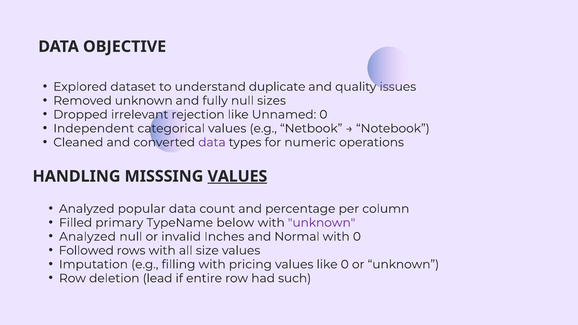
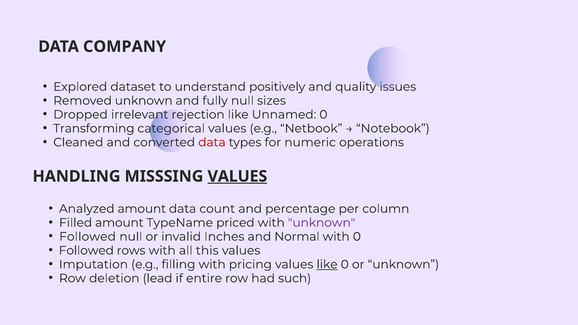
OBJECTIVE: OBJECTIVE -> COMPANY (125, 47)
duplicate: duplicate -> positively (277, 87)
Independent: Independent -> Transforming (94, 128)
data colour: purple -> red (212, 142)
Analyzed popular: popular -> amount (142, 209)
Filled primary: primary -> amount (119, 223)
below: below -> priced (235, 223)
Analyzed: Analyzed -> Followed (88, 237)
size: size -> this (207, 251)
like underline: none -> present (327, 264)
